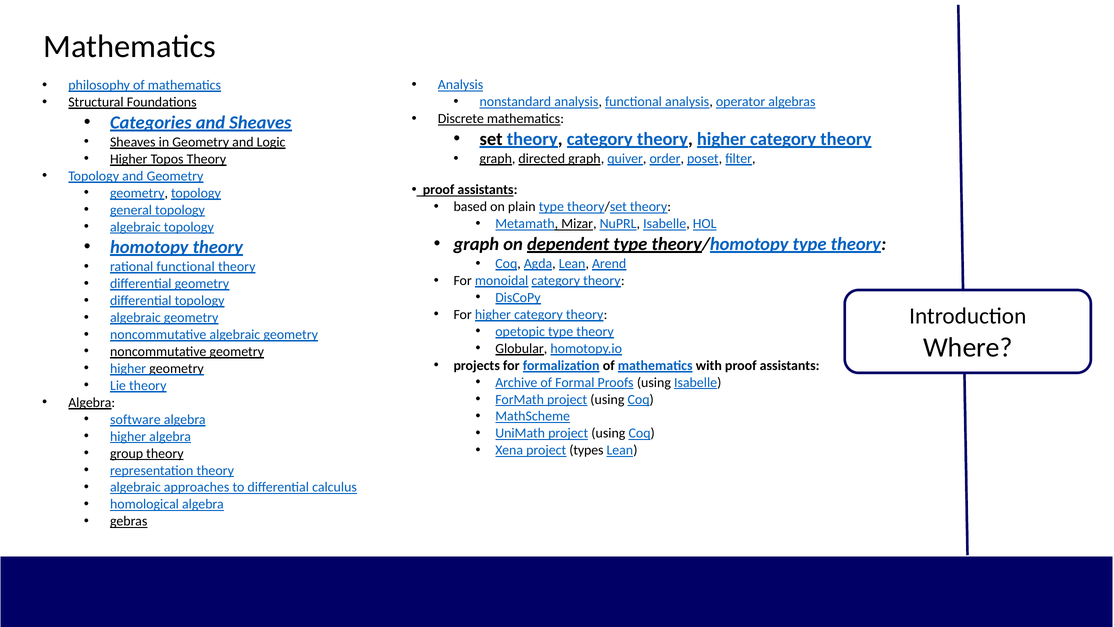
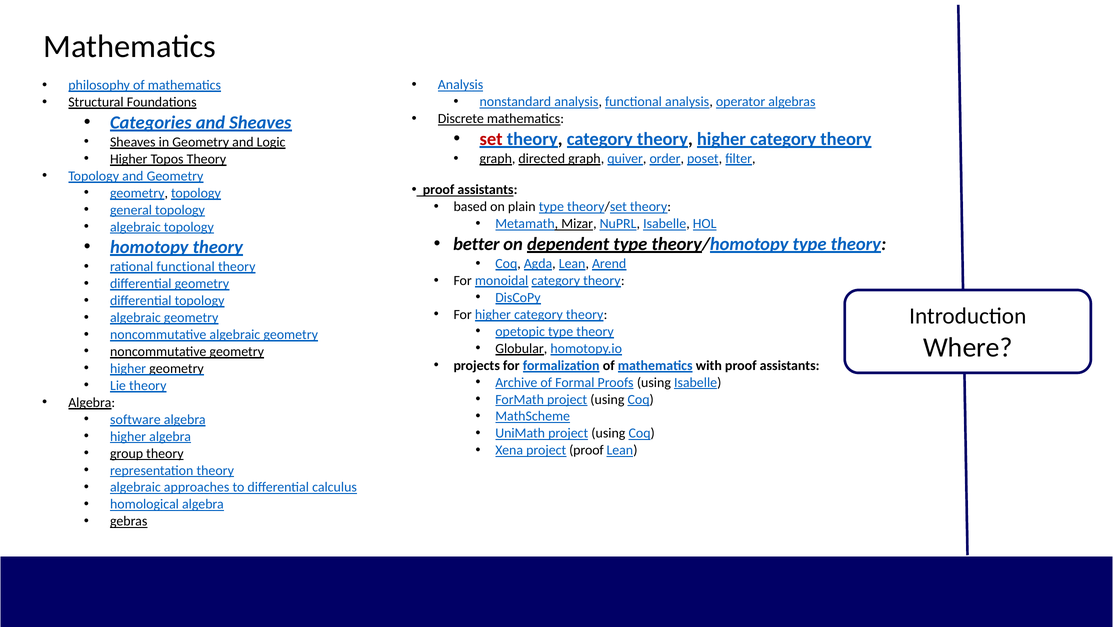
set colour: black -> red (491, 139)
graph: graph -> better (476, 244)
project types: types -> proof (586, 450)
